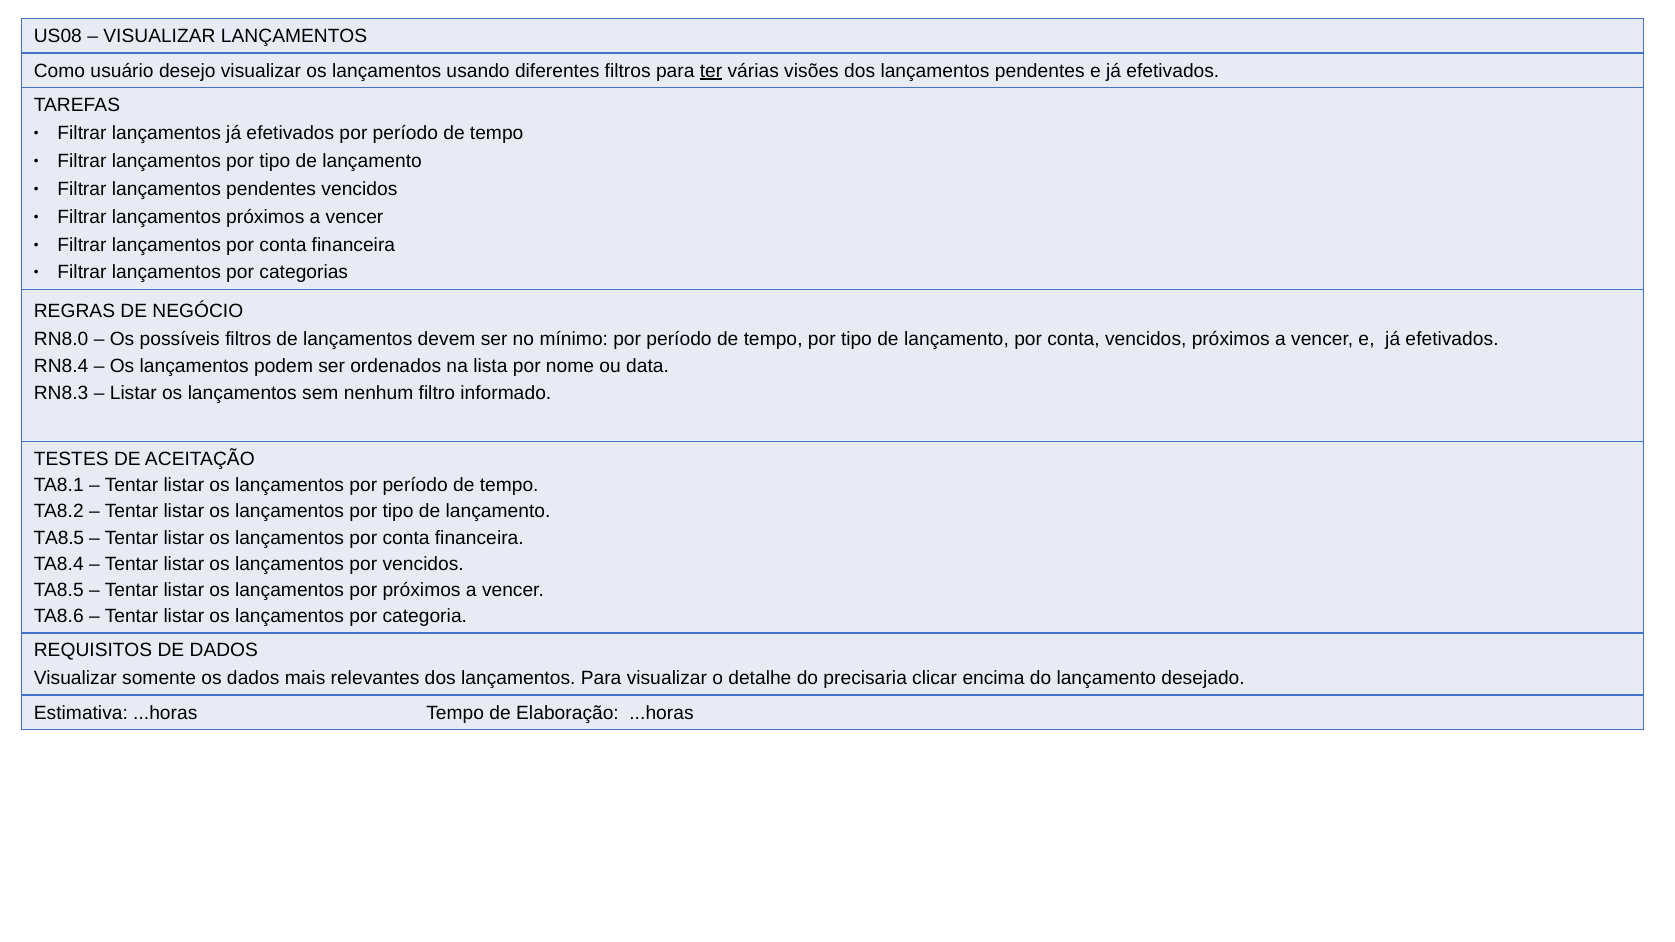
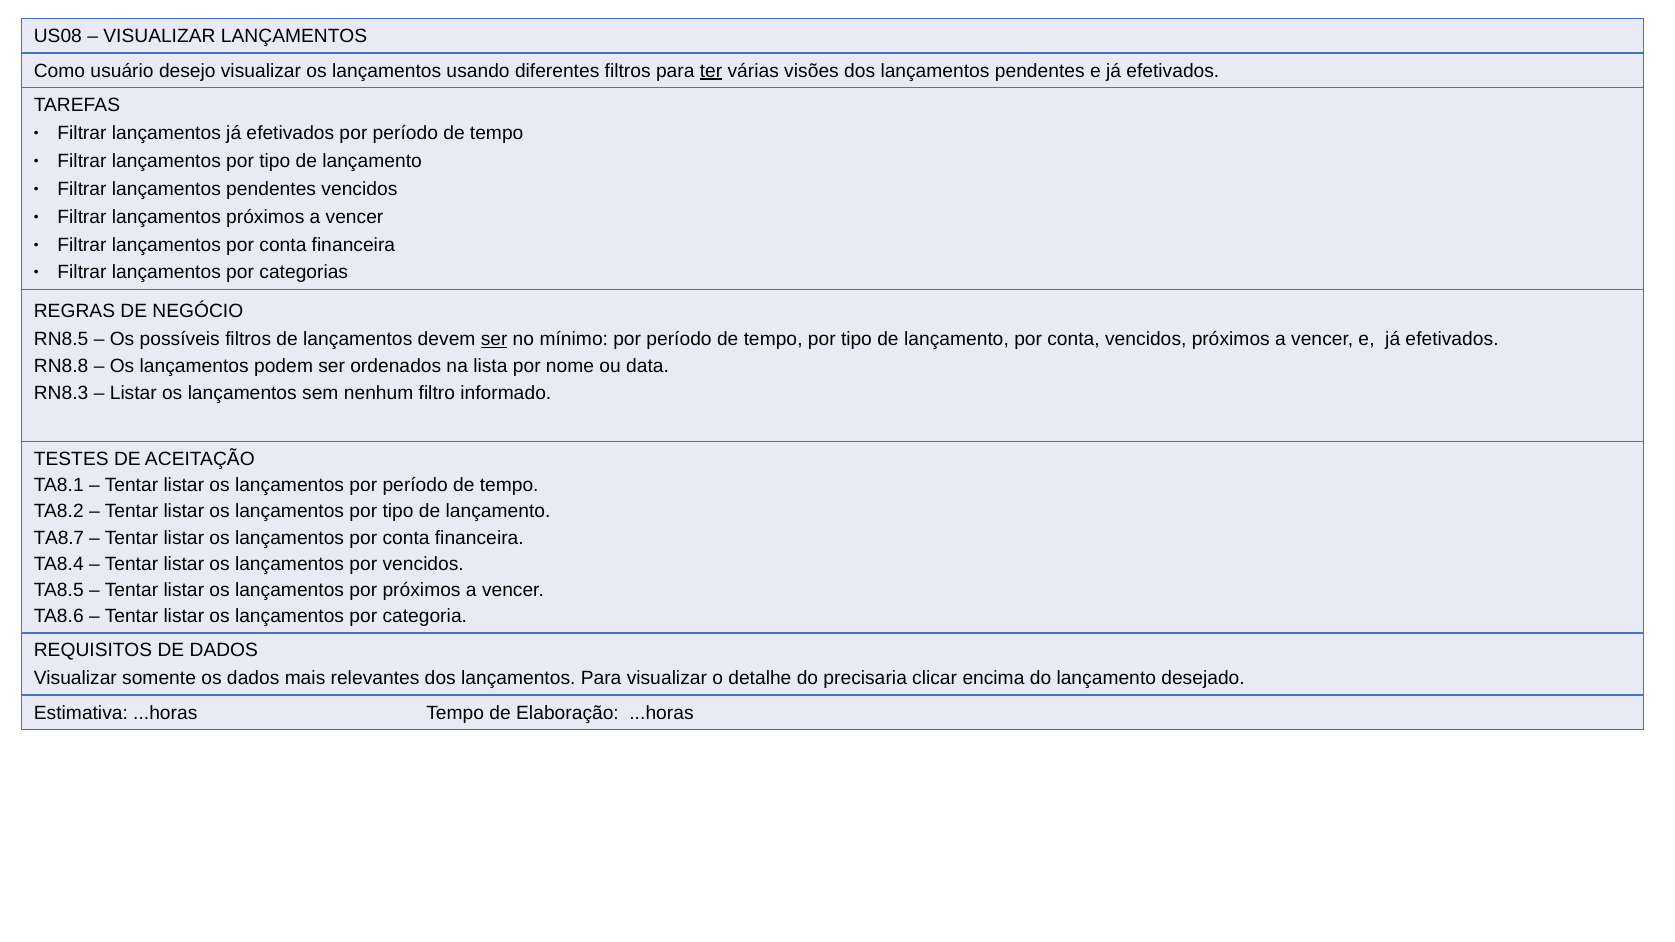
RN8.0: RN8.0 -> RN8.5 (61, 339)
ser underline: none -> present (494, 339)
RN8.4: RN8.4 -> RN8.8 (61, 366)
TA8.5: TA8.5 -> TA8.7 (59, 538)
